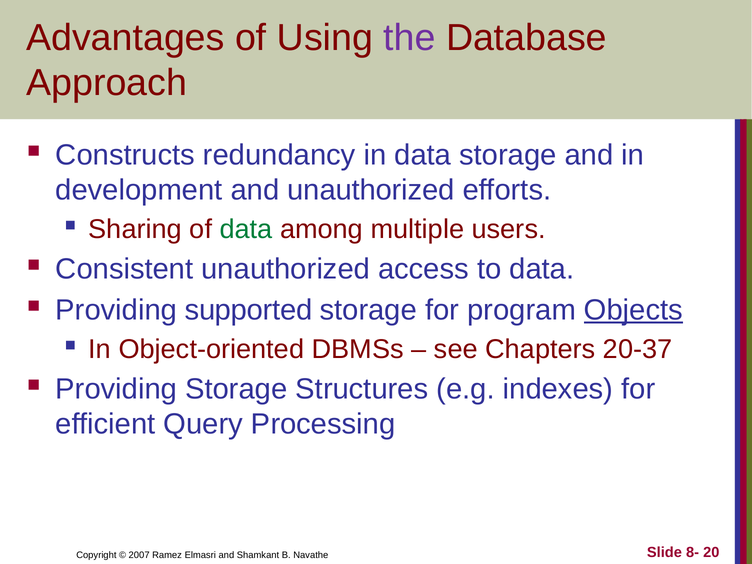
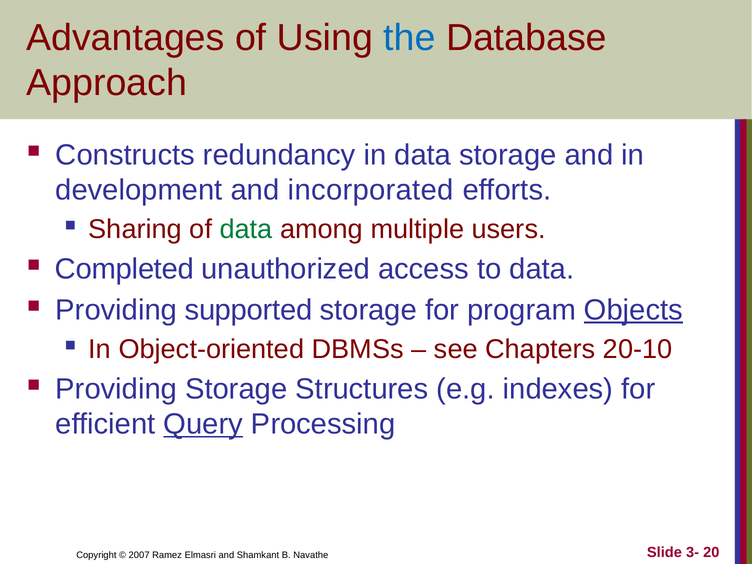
the colour: purple -> blue (409, 38)
and unauthorized: unauthorized -> incorporated (371, 190)
Consistent: Consistent -> Completed (125, 269)
20-37: 20-37 -> 20-10 (638, 349)
Query underline: none -> present (203, 424)
8-: 8- -> 3- (693, 552)
